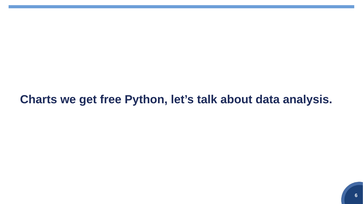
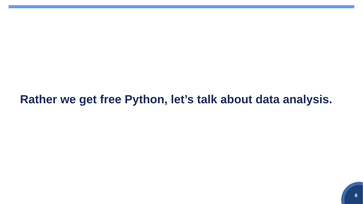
Charts: Charts -> Rather (39, 100)
